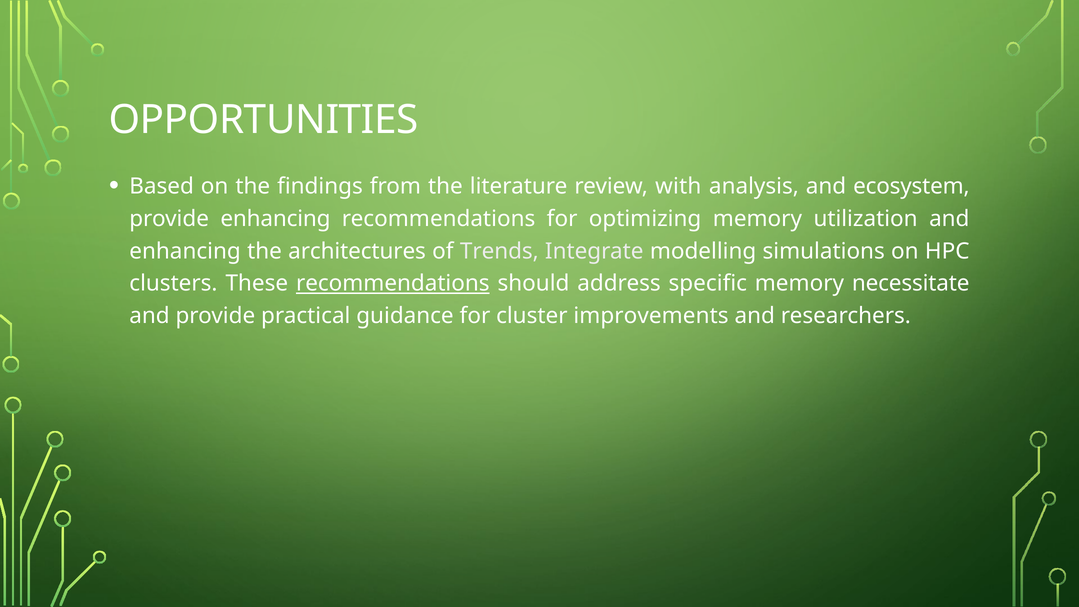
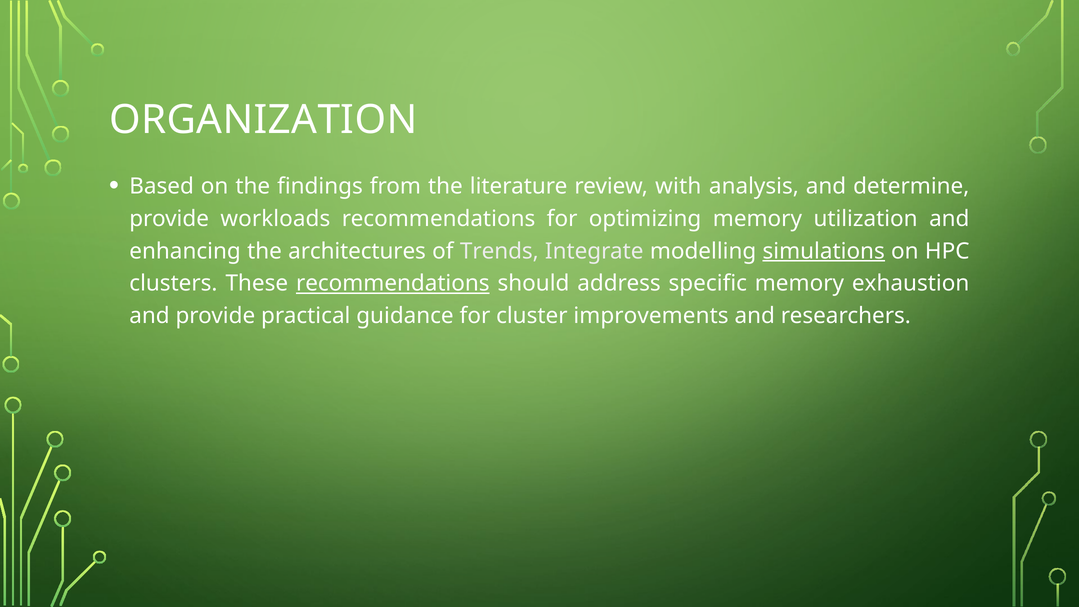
OPPORTUNITIES: OPPORTUNITIES -> ORGANIZATION (263, 120)
ecosystem: ecosystem -> determine (911, 186)
provide enhancing: enhancing -> workloads (275, 219)
simulations underline: none -> present (824, 251)
necessitate: necessitate -> exhaustion (911, 283)
